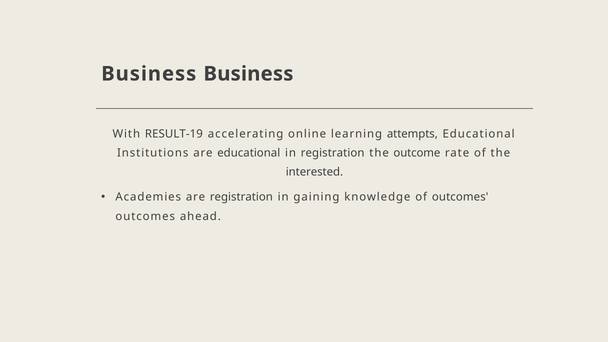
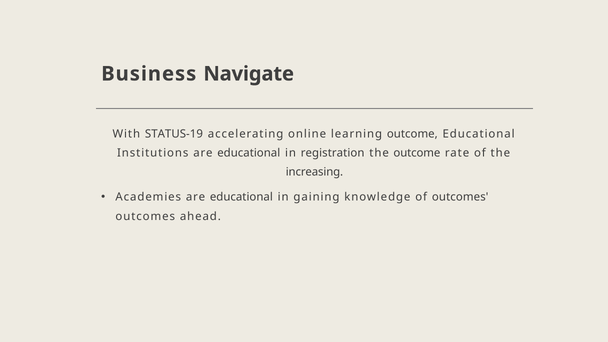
Business Business: Business -> Navigate (249, 74)
RESULT-19: RESULT-19 -> STATUS-19 (174, 134)
learning attempts: attempts -> outcome (412, 134)
interested: interested -> increasing (314, 172)
Academies are registration: registration -> educational (241, 197)
